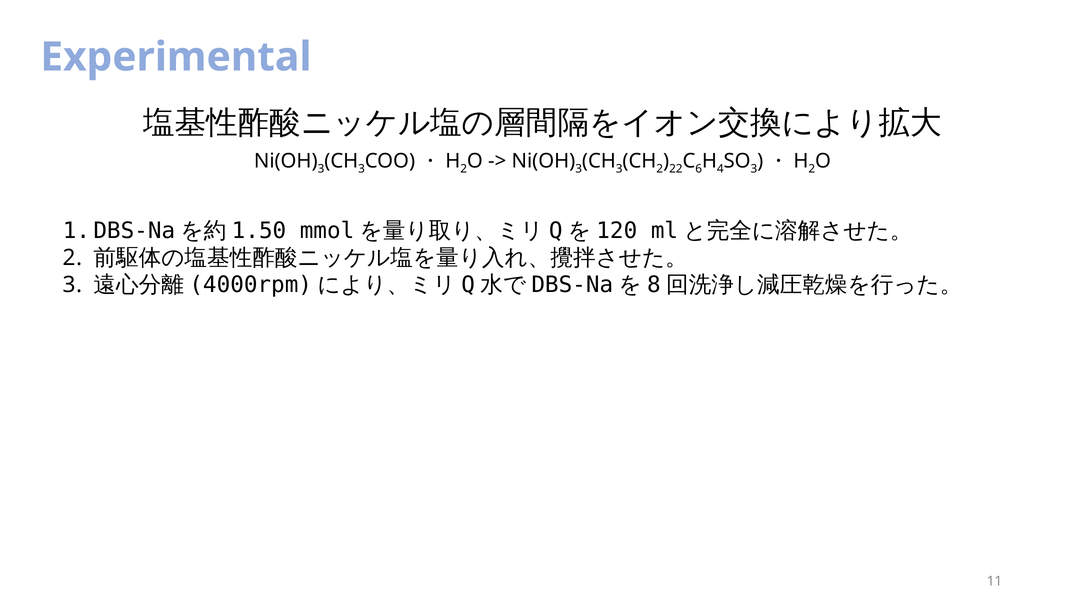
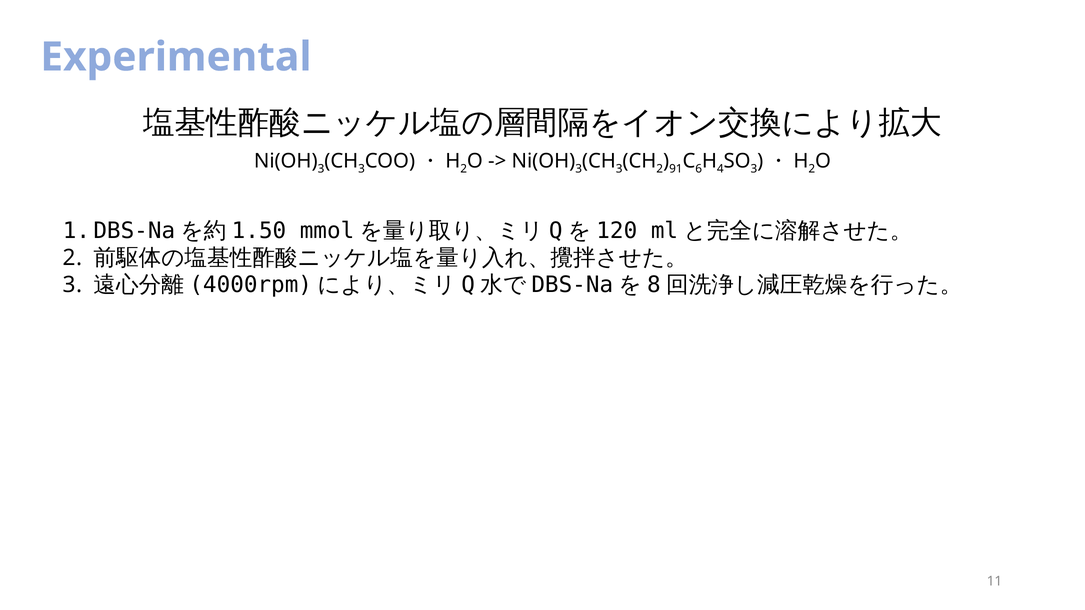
22: 22 -> 91 (676, 169)
